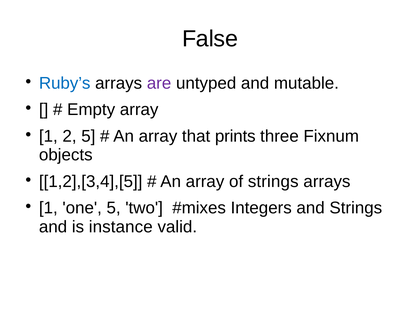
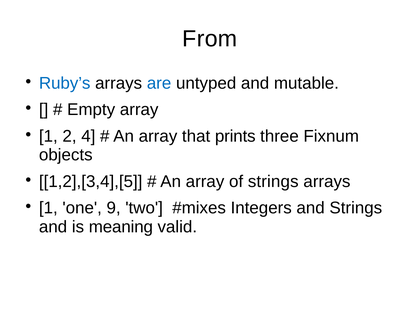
False: False -> From (210, 39)
are colour: purple -> blue (159, 83)
2 5: 5 -> 4 (88, 136)
one 5: 5 -> 9 (114, 208)
instance: instance -> meaning (121, 227)
